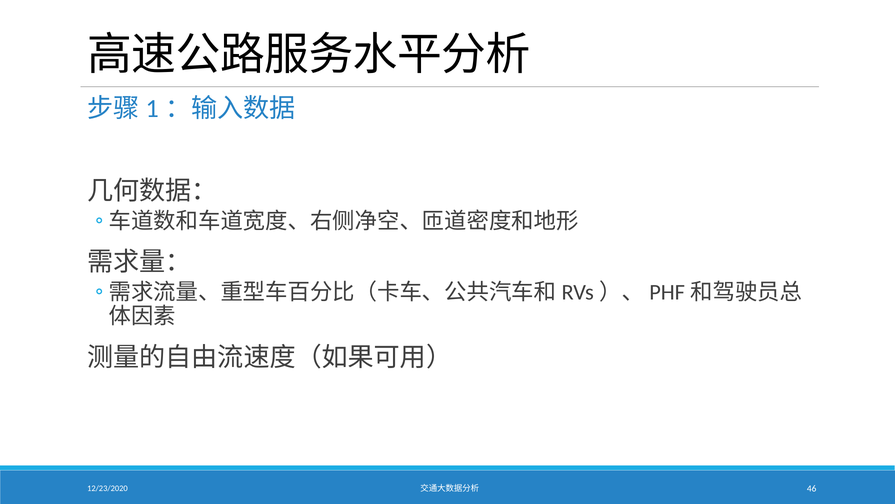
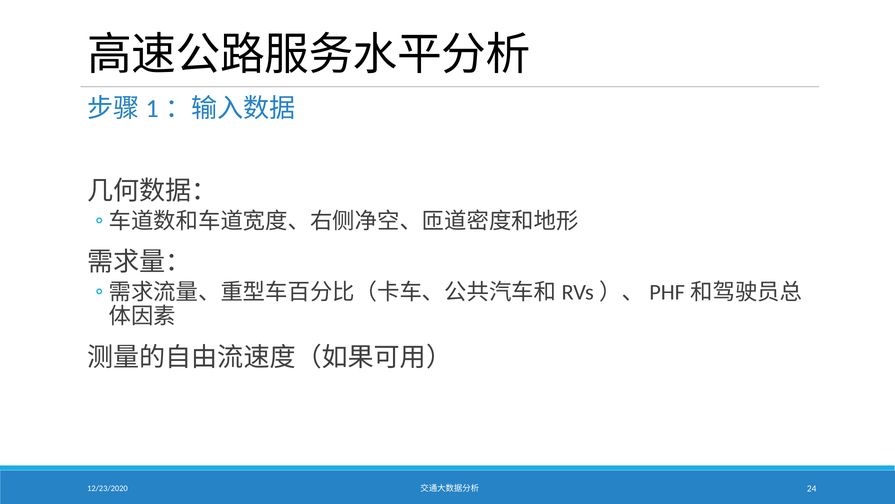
46: 46 -> 24 (812, 488)
